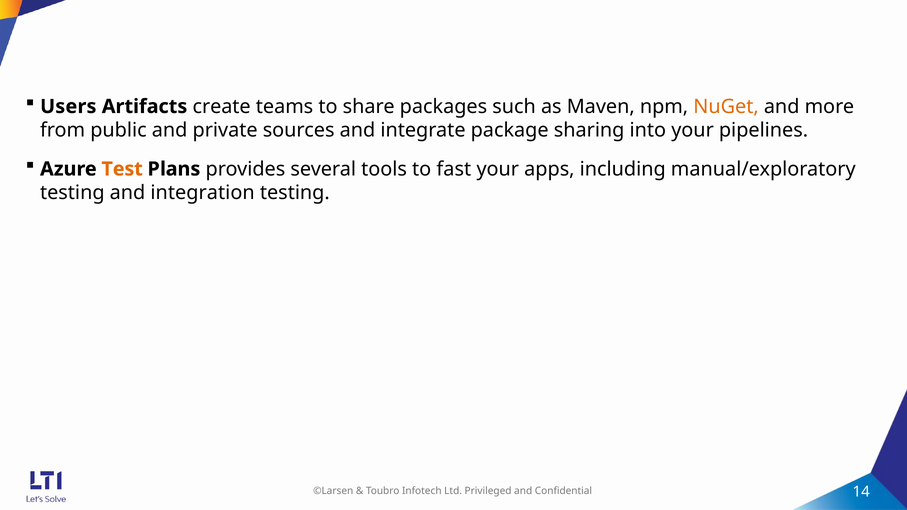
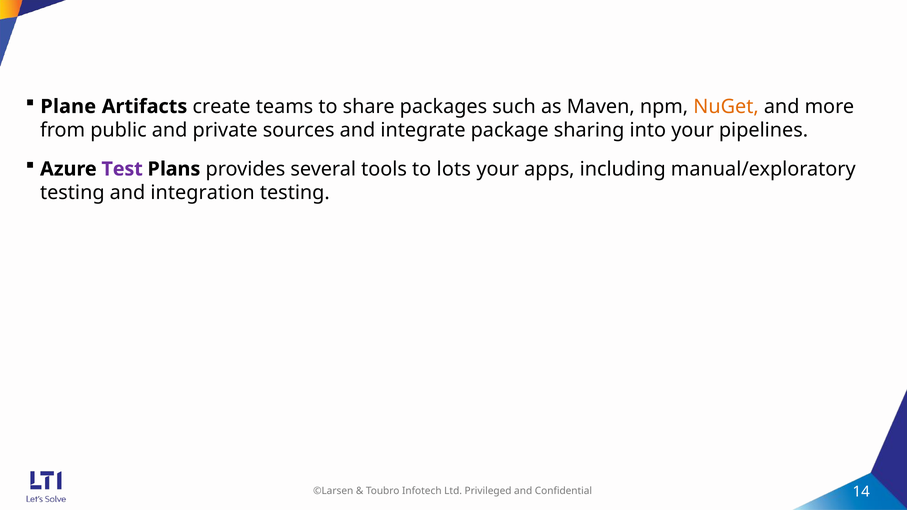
Users: Users -> Plane (68, 107)
Test colour: orange -> purple (122, 169)
fast: fast -> lots (454, 169)
